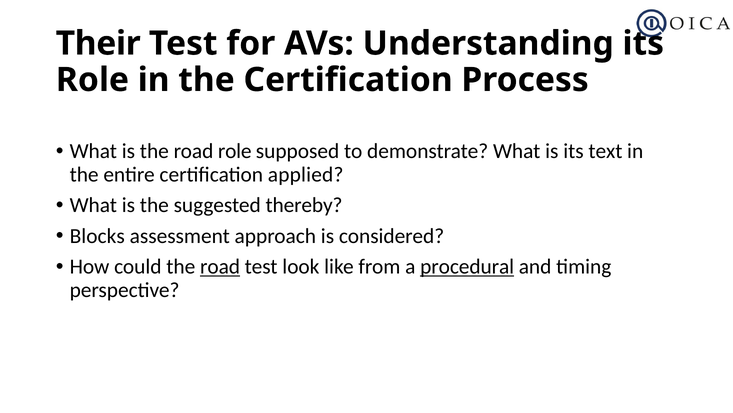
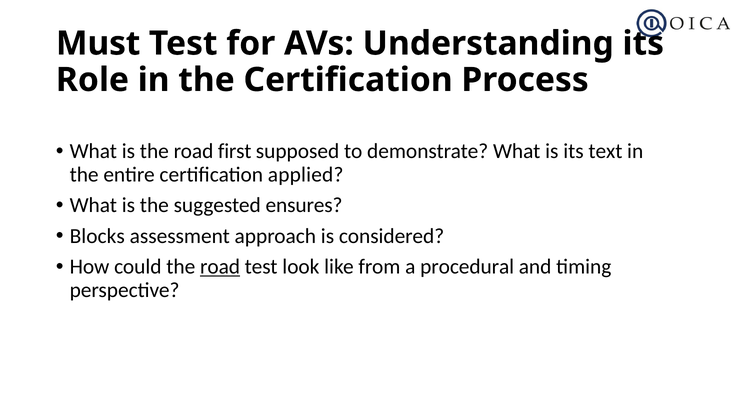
Their: Their -> Must (98, 43)
road role: role -> first (235, 151)
thereby: thereby -> ensures (304, 205)
procedural underline: present -> none (467, 266)
